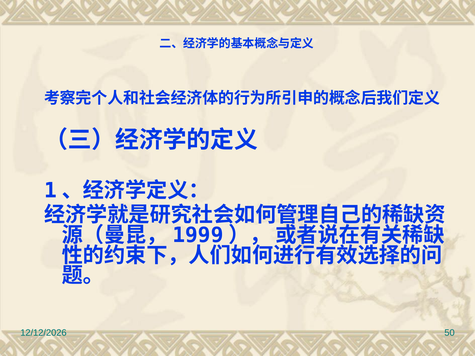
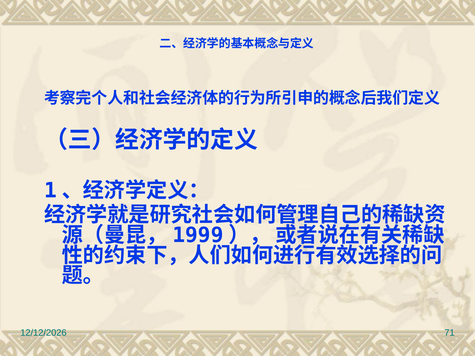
50: 50 -> 71 (450, 333)
